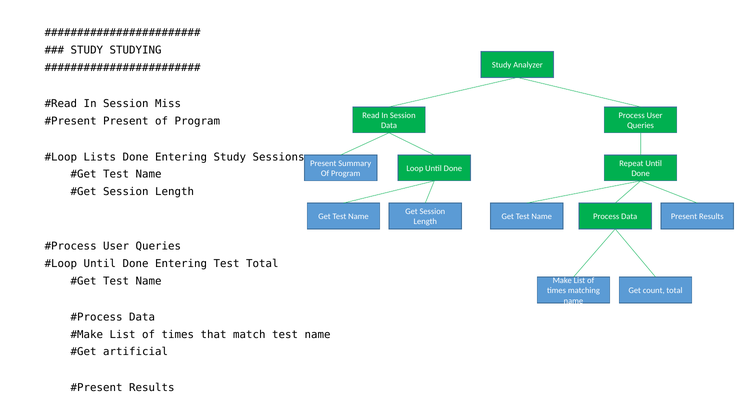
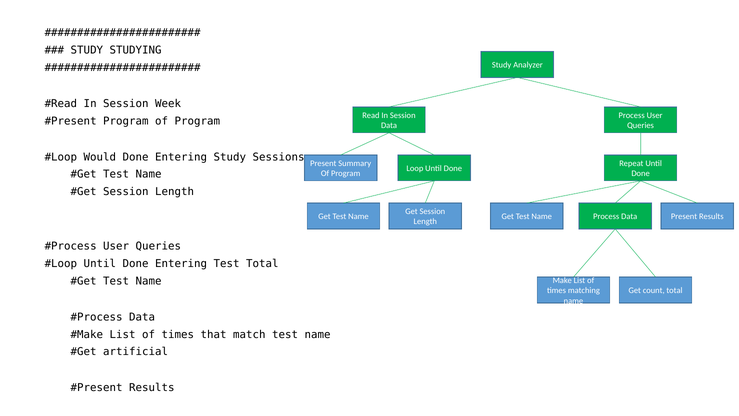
Miss: Miss -> Week (168, 104)
Present: Present -> Program (126, 121)
Lists: Lists -> Would (100, 157)
